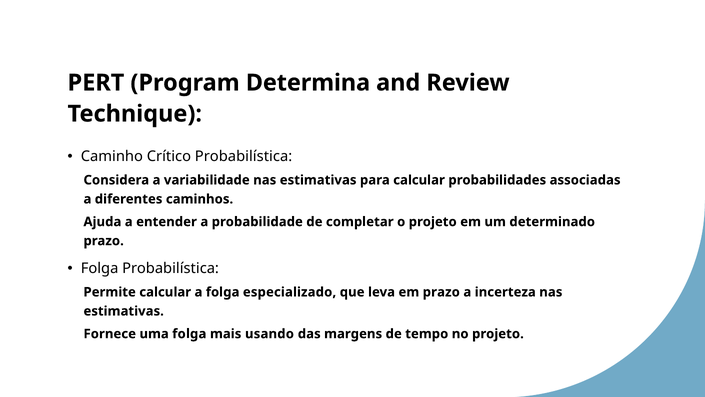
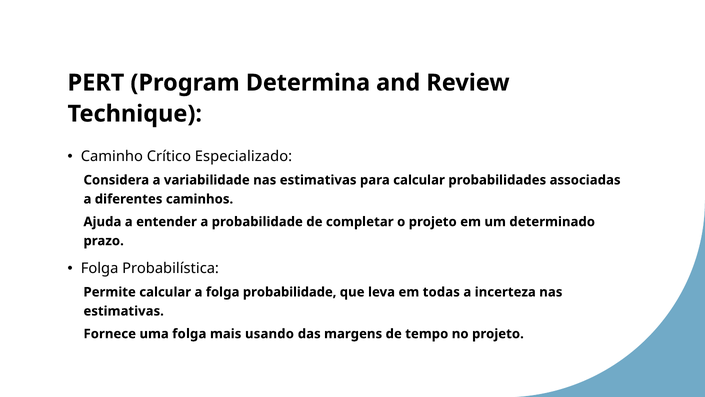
Crítico Probabilística: Probabilística -> Especializado (244, 156)
folga especializado: especializado -> probabilidade (290, 292)
em prazo: prazo -> todas (441, 292)
